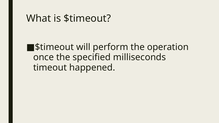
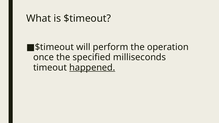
happened underline: none -> present (92, 68)
